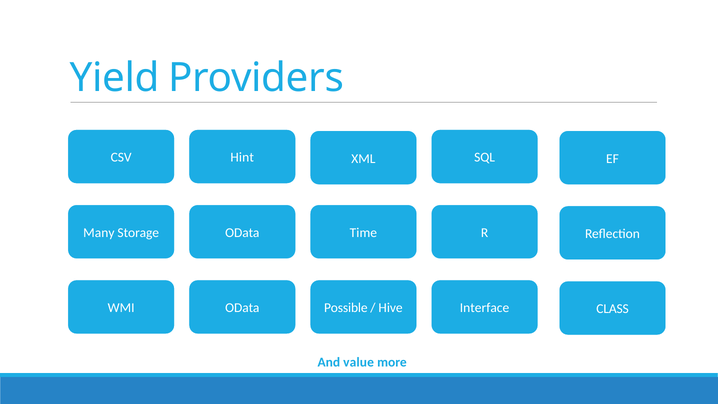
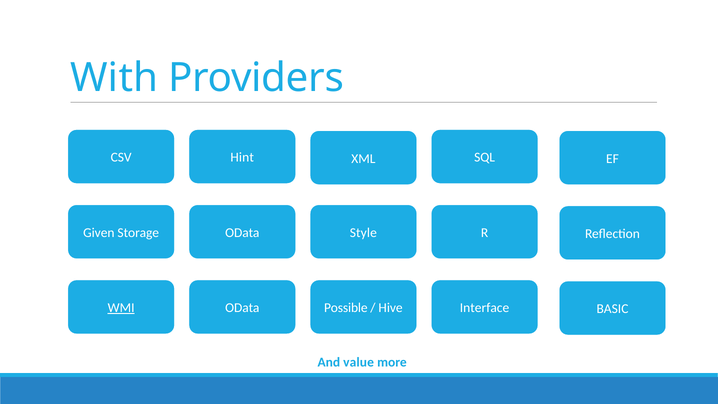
Yield: Yield -> With (114, 78)
Many: Many -> Given (99, 233)
Time: Time -> Style (363, 233)
WMI underline: none -> present (121, 308)
CLASS: CLASS -> BASIC (612, 309)
